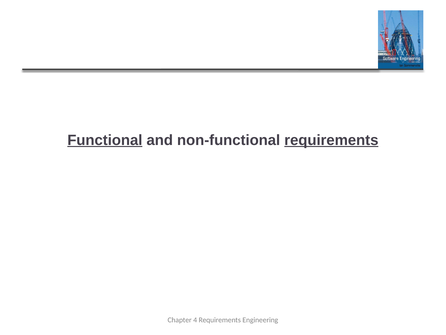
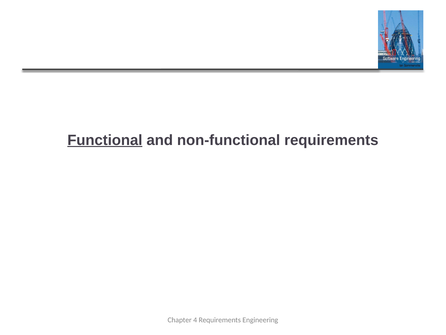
requirements underline: present -> none (331, 140)
